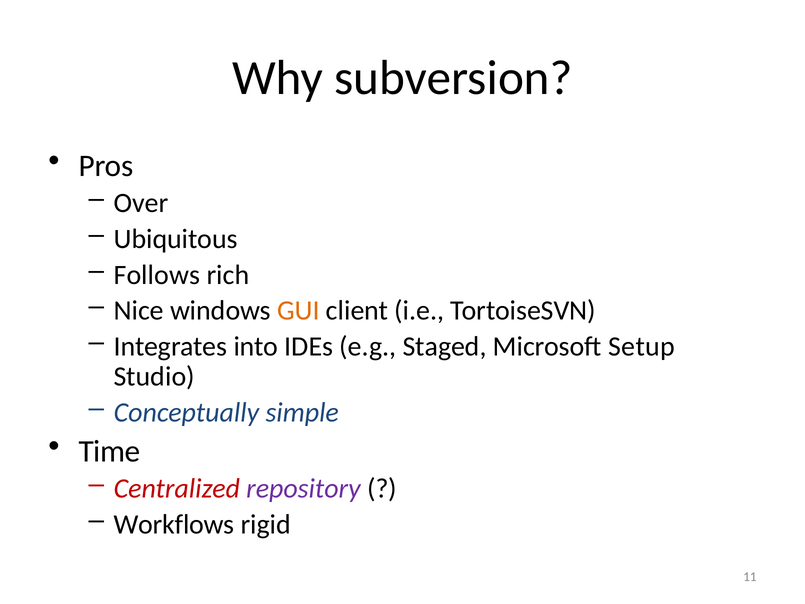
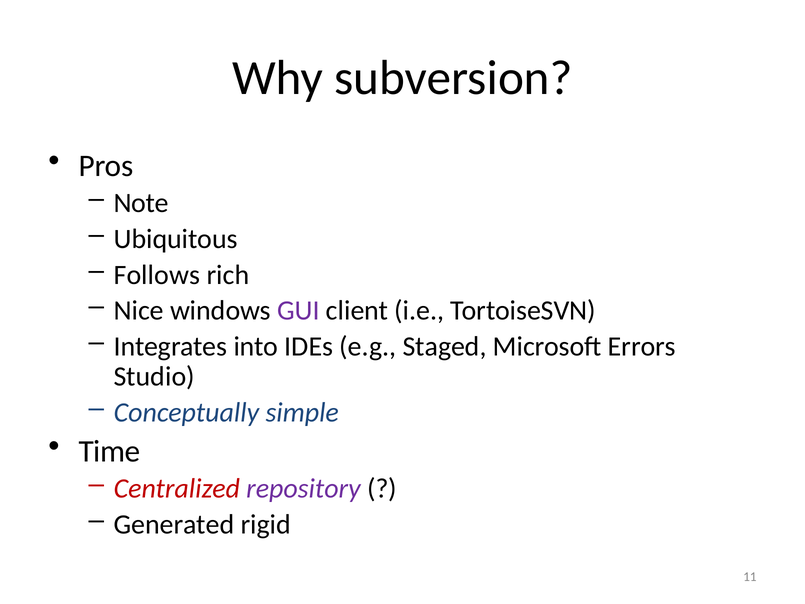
Over: Over -> Note (141, 203)
GUI colour: orange -> purple (298, 311)
Setup: Setup -> Errors (642, 346)
Workflows: Workflows -> Generated (174, 524)
